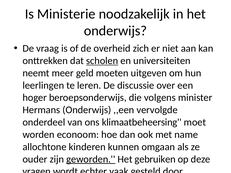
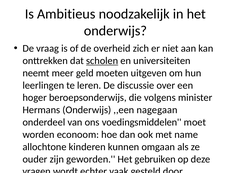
Is Ministerie: Ministerie -> Ambitieus (66, 14)
vervolgde: vervolgde -> nagegaan (157, 110)
klimaatbeheersing: klimaatbeheersing -> voedingsmiddelen (142, 122)
geworden underline: present -> none (91, 159)
